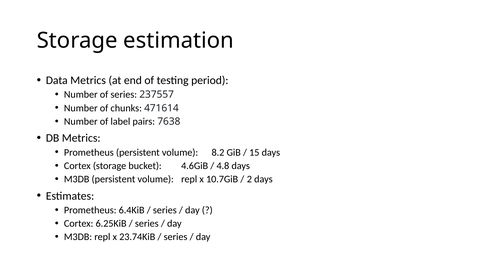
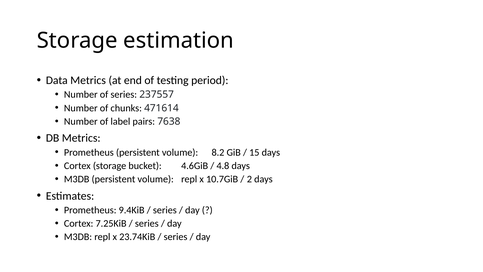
6.4KiB: 6.4KiB -> 9.4KiB (132, 210)
6.25KiB: 6.25KiB -> 7.25KiB (111, 223)
